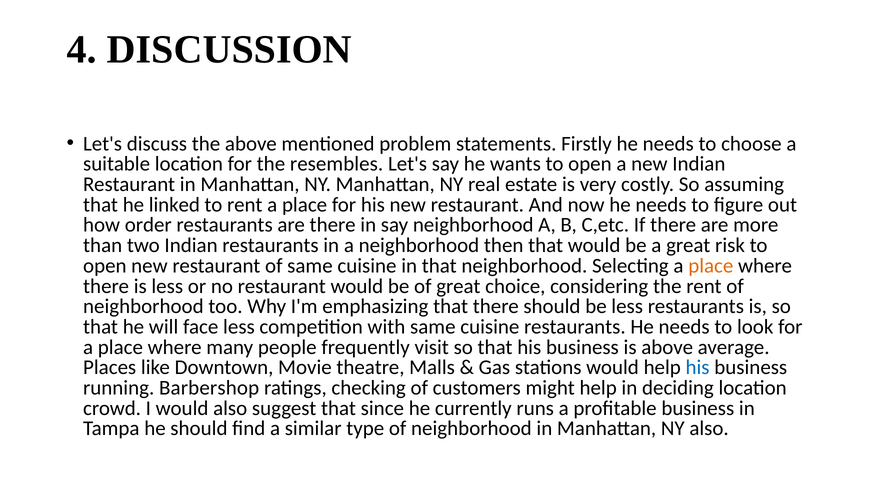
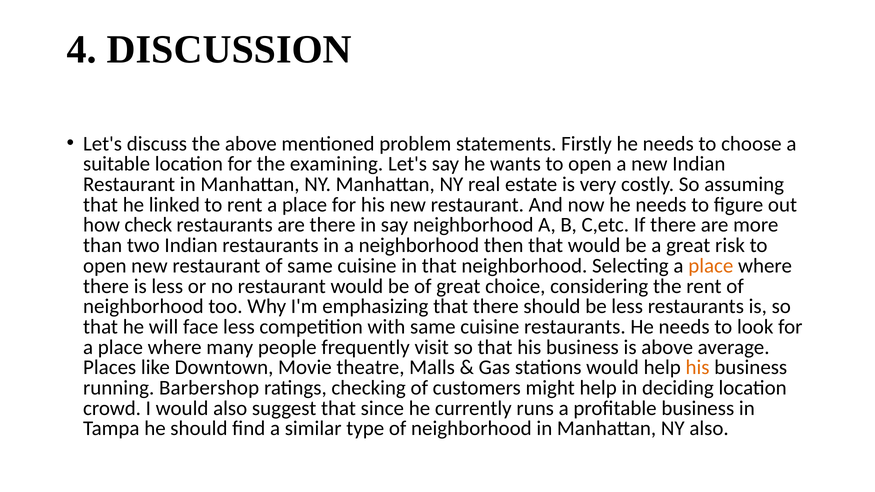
resembles: resembles -> examining (337, 164)
order: order -> check (148, 225)
his colour: blue -> orange (698, 368)
